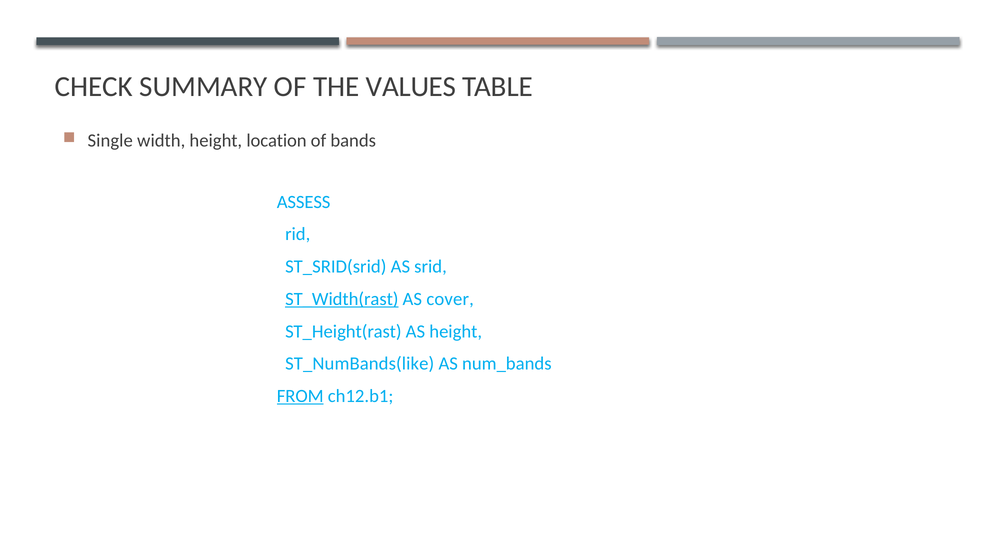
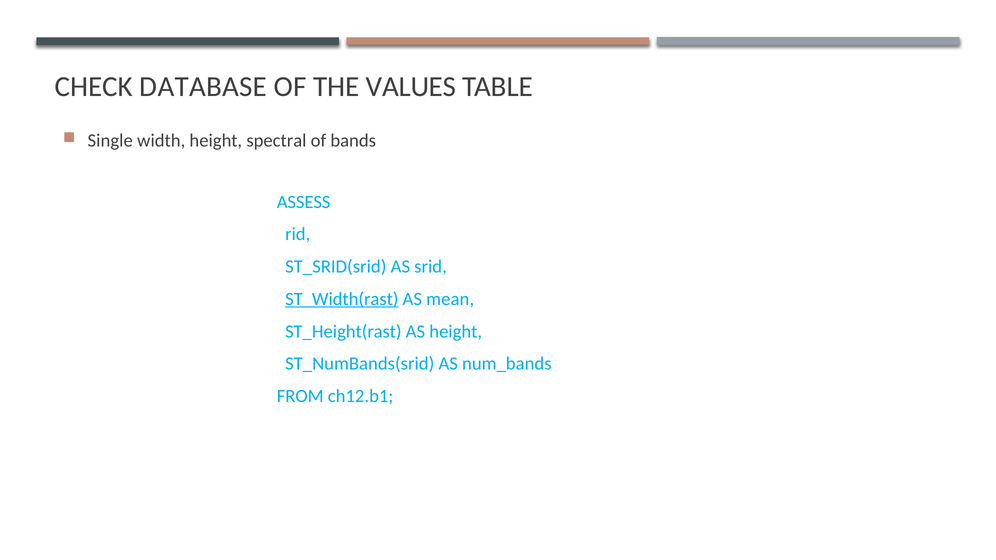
SUMMARY: SUMMARY -> DATABASE (203, 87)
location: location -> spectral (276, 141)
cover: cover -> mean (450, 299)
ST_NumBands(like: ST_NumBands(like -> ST_NumBands(srid (360, 364)
FROM underline: present -> none (300, 396)
